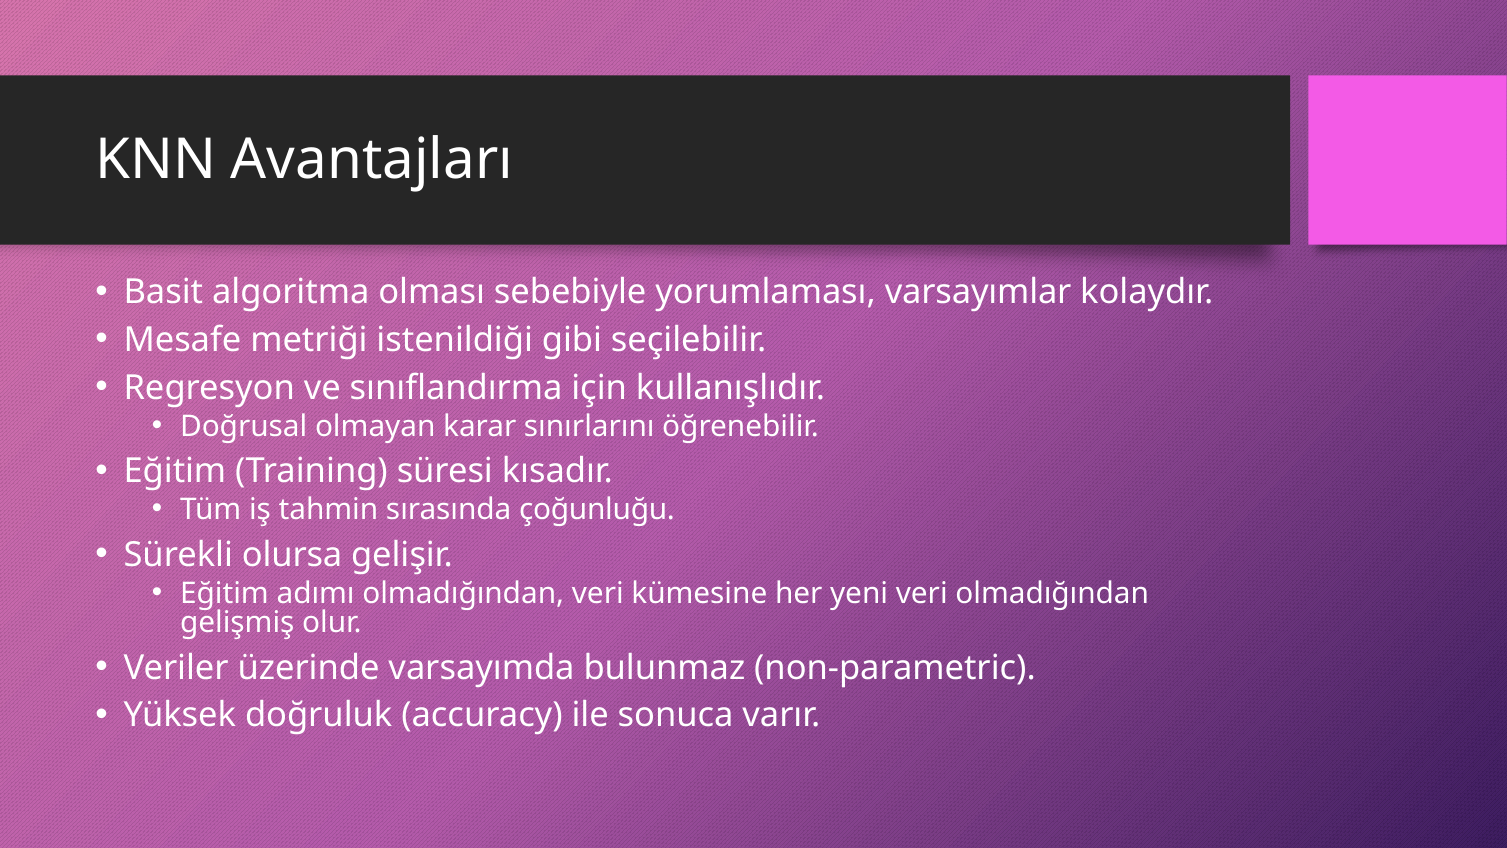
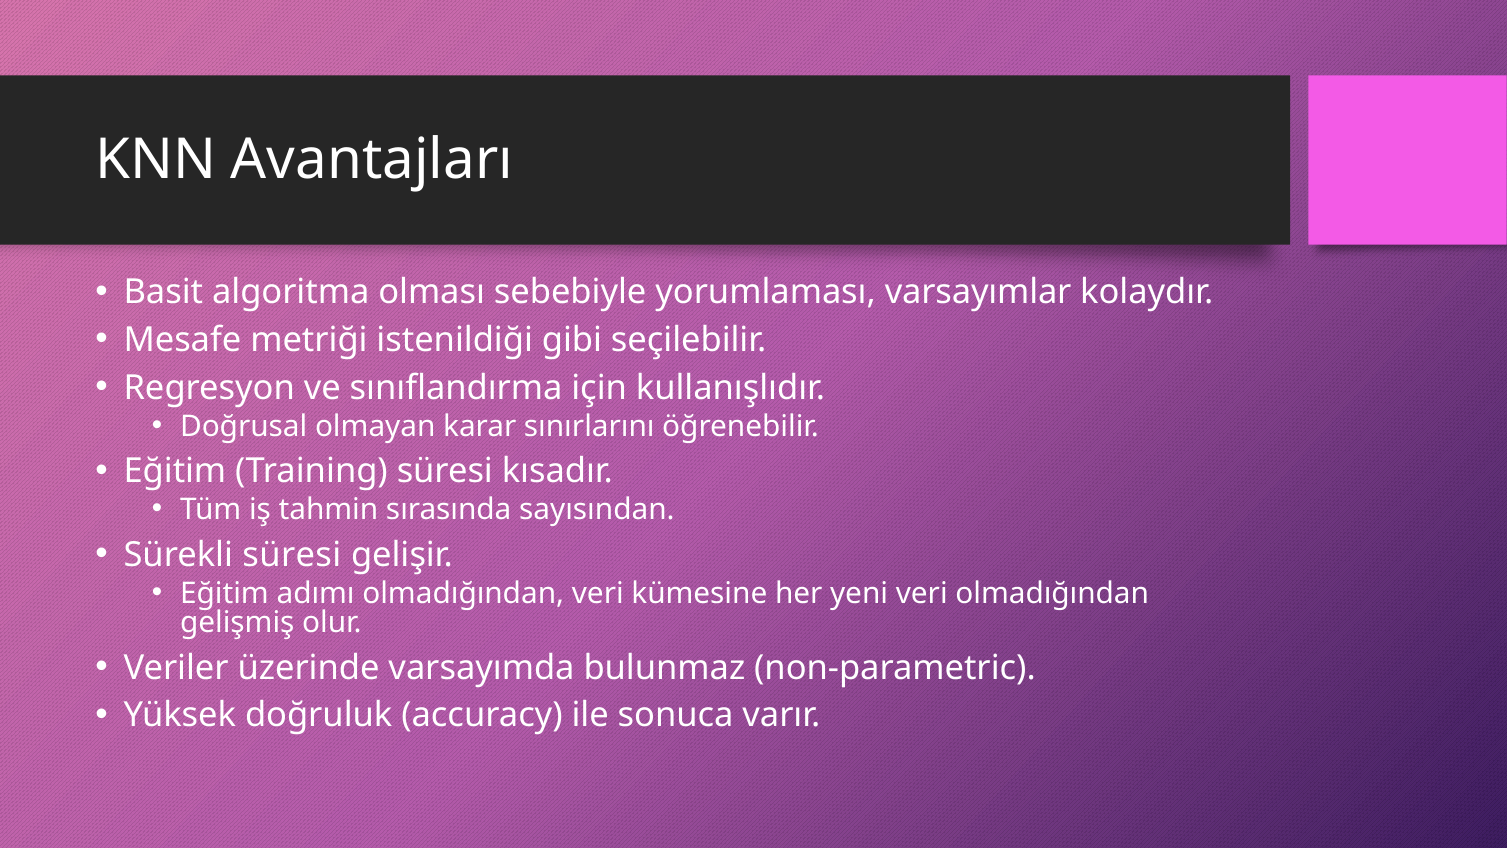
çoğunluğu: çoğunluğu -> sayısından (597, 510)
Sürekli olursa: olursa -> süresi (292, 555)
